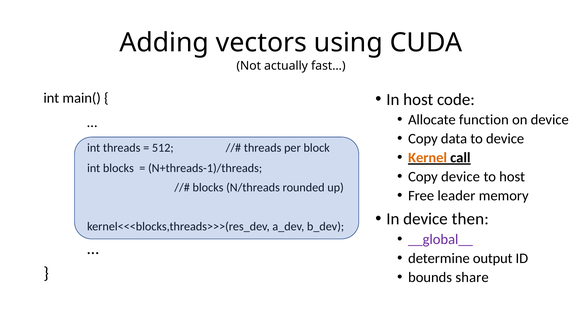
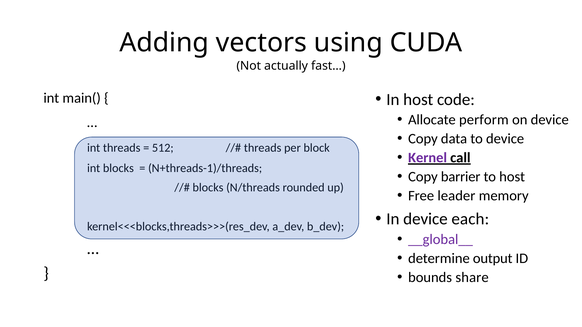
function: function -> perform (484, 120)
Kernel colour: orange -> purple (428, 158)
Copy device: device -> barrier (461, 177)
then: then -> each (470, 219)
